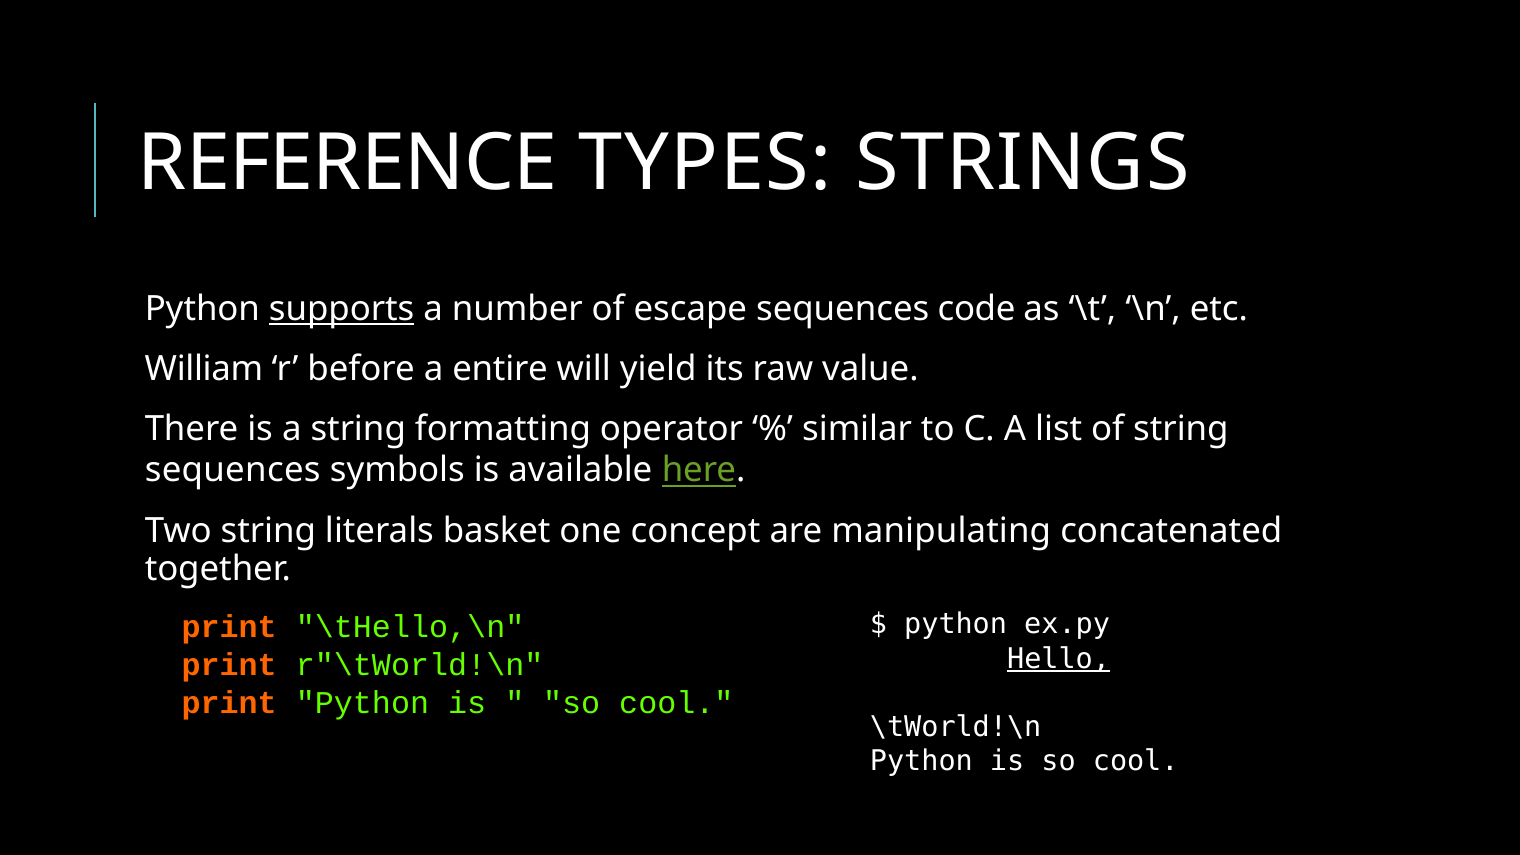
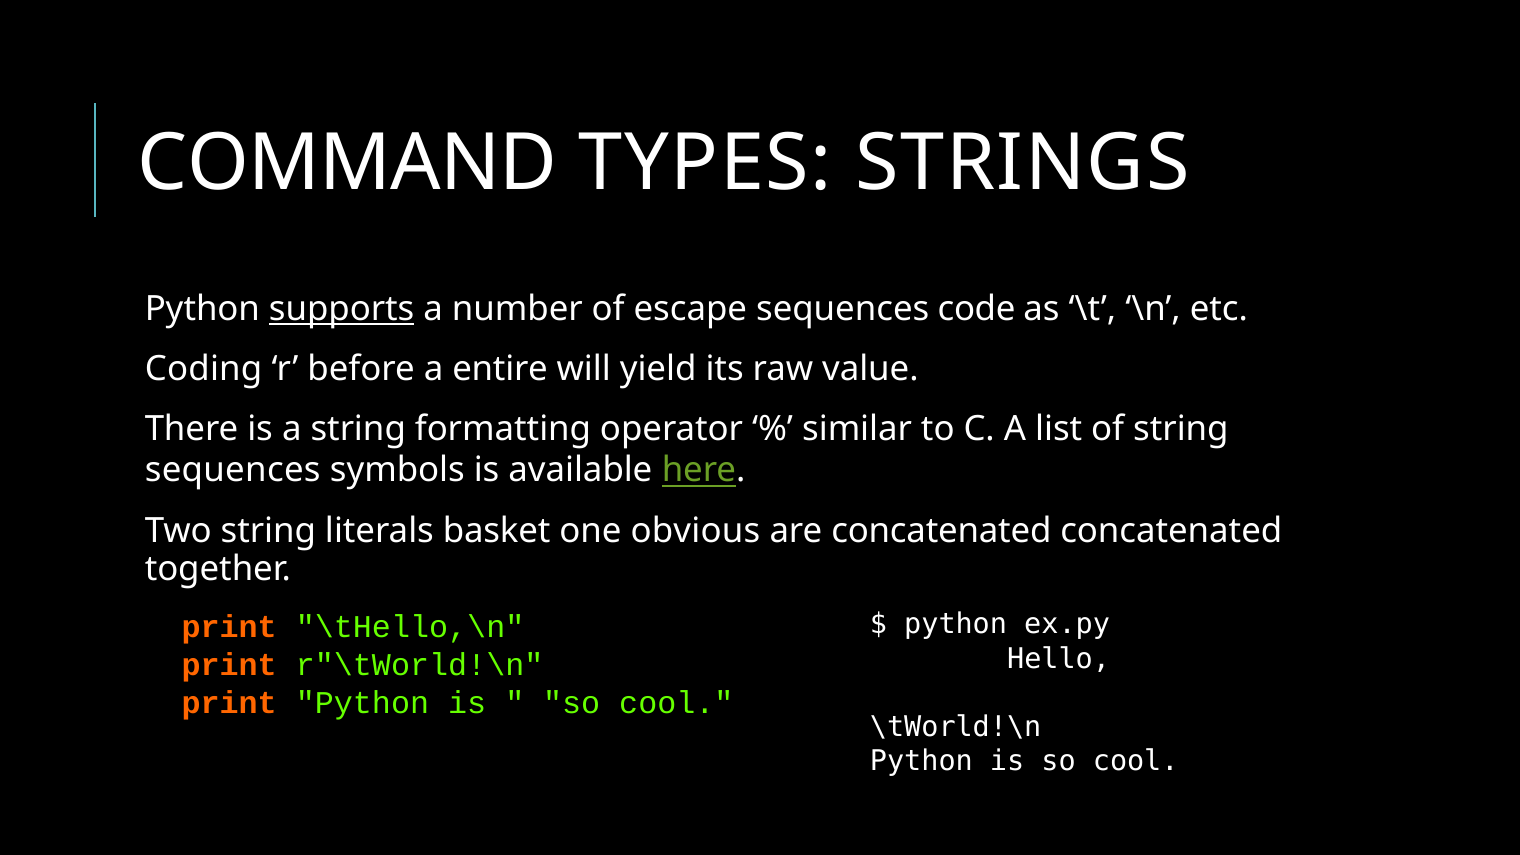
REFERENCE: REFERENCE -> COMMAND (348, 163)
William: William -> Coding (204, 369)
concept: concept -> obvious (695, 531)
are manipulating: manipulating -> concatenated (941, 531)
Hello underline: present -> none (1059, 659)
